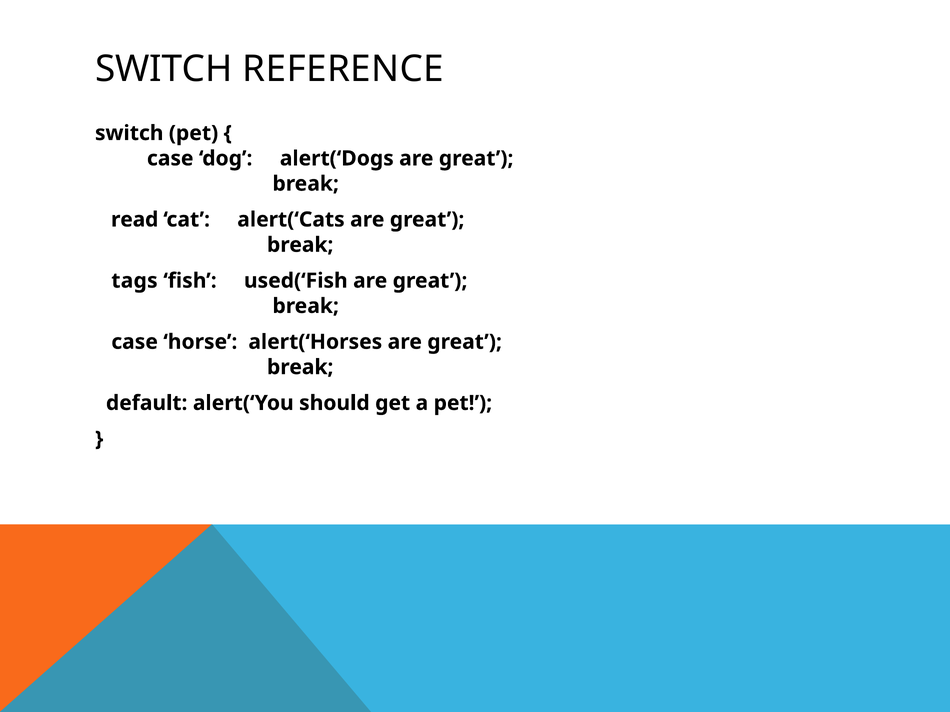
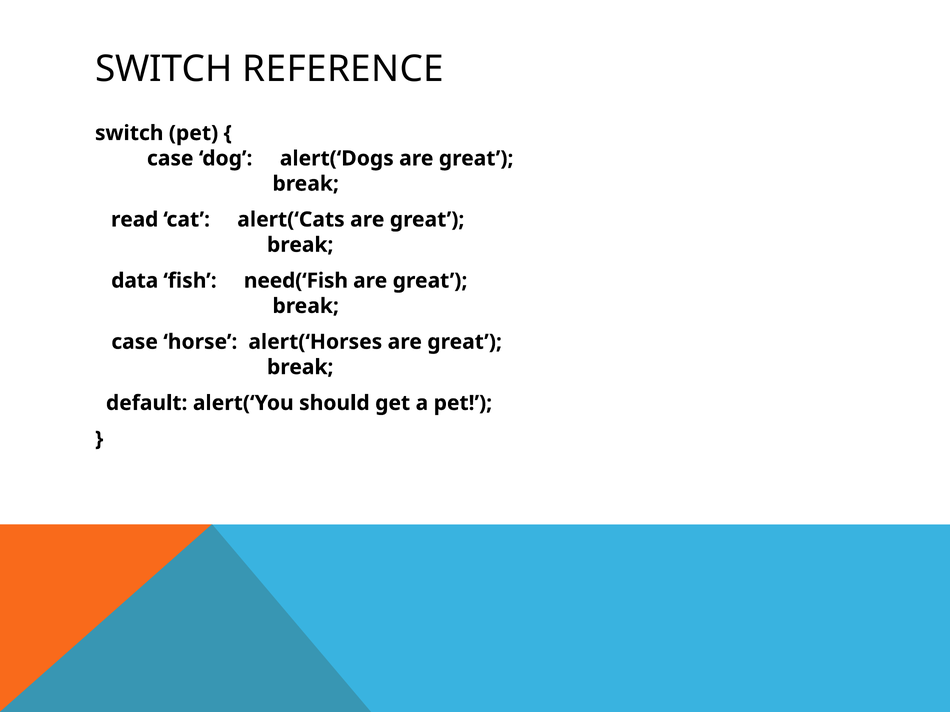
tags: tags -> data (135, 281)
used(‘Fish: used(‘Fish -> need(‘Fish (296, 281)
